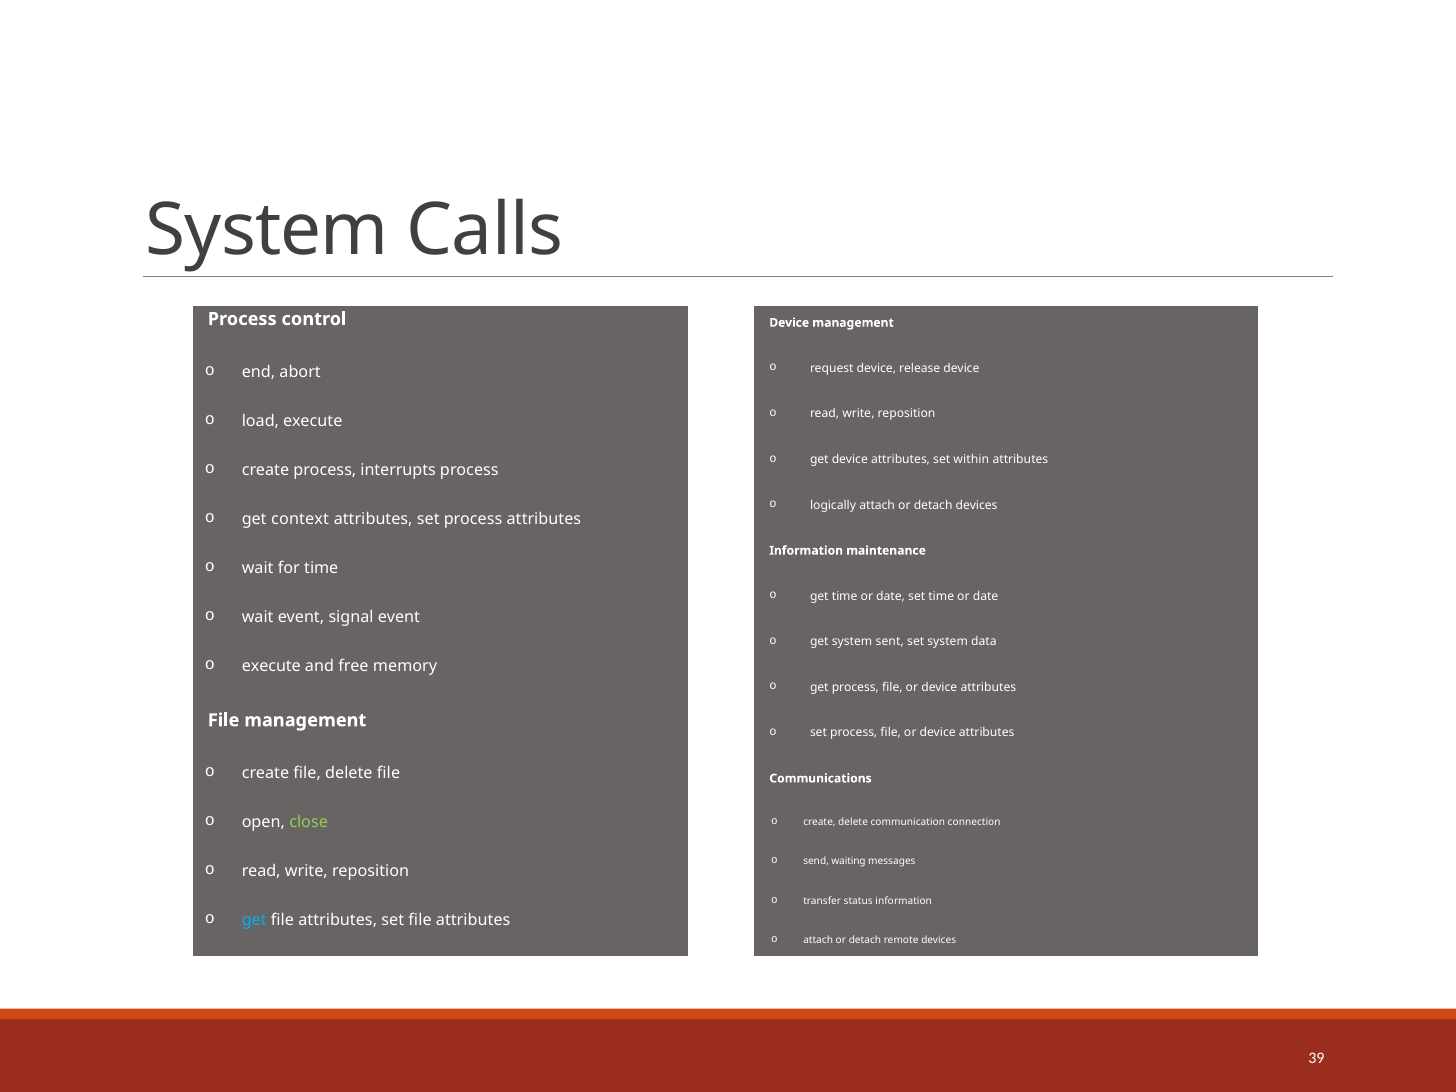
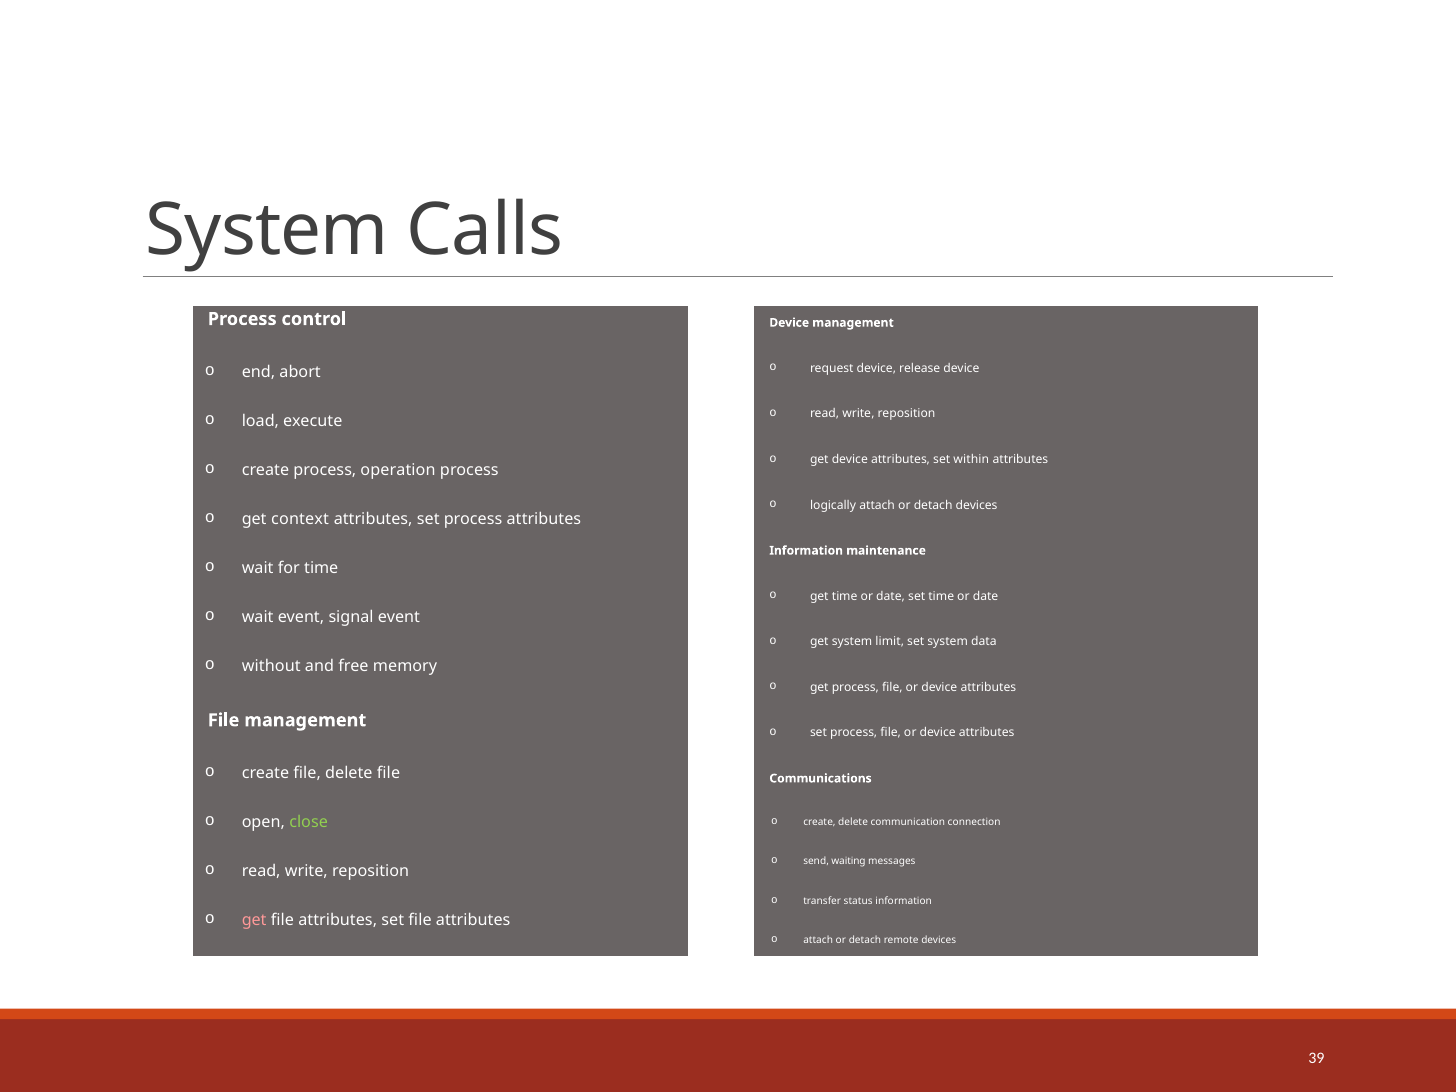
interrupts: interrupts -> operation (398, 470)
sent: sent -> limit (890, 642)
execute: execute -> without (271, 666)
get colour: light blue -> pink (254, 921)
